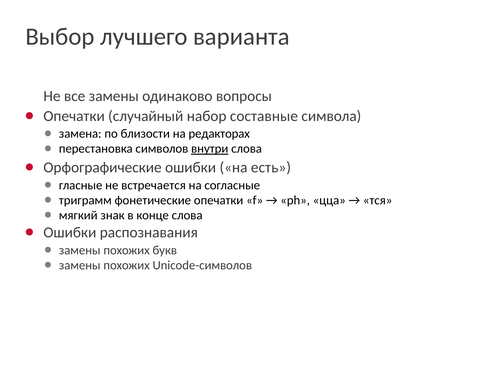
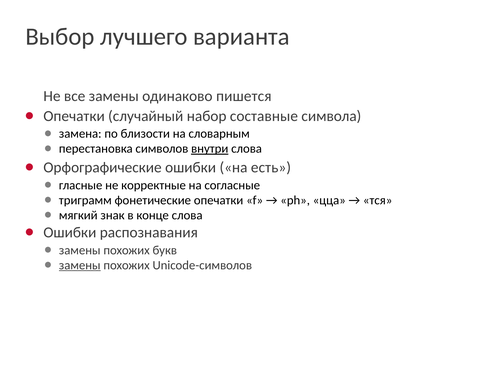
вопросы: вопросы -> пишется (244, 96)
редакторах: редакторах -> словарным (219, 134)
встречается: встречается -> корректные (154, 185)
замены underline: none -> present (80, 265)
